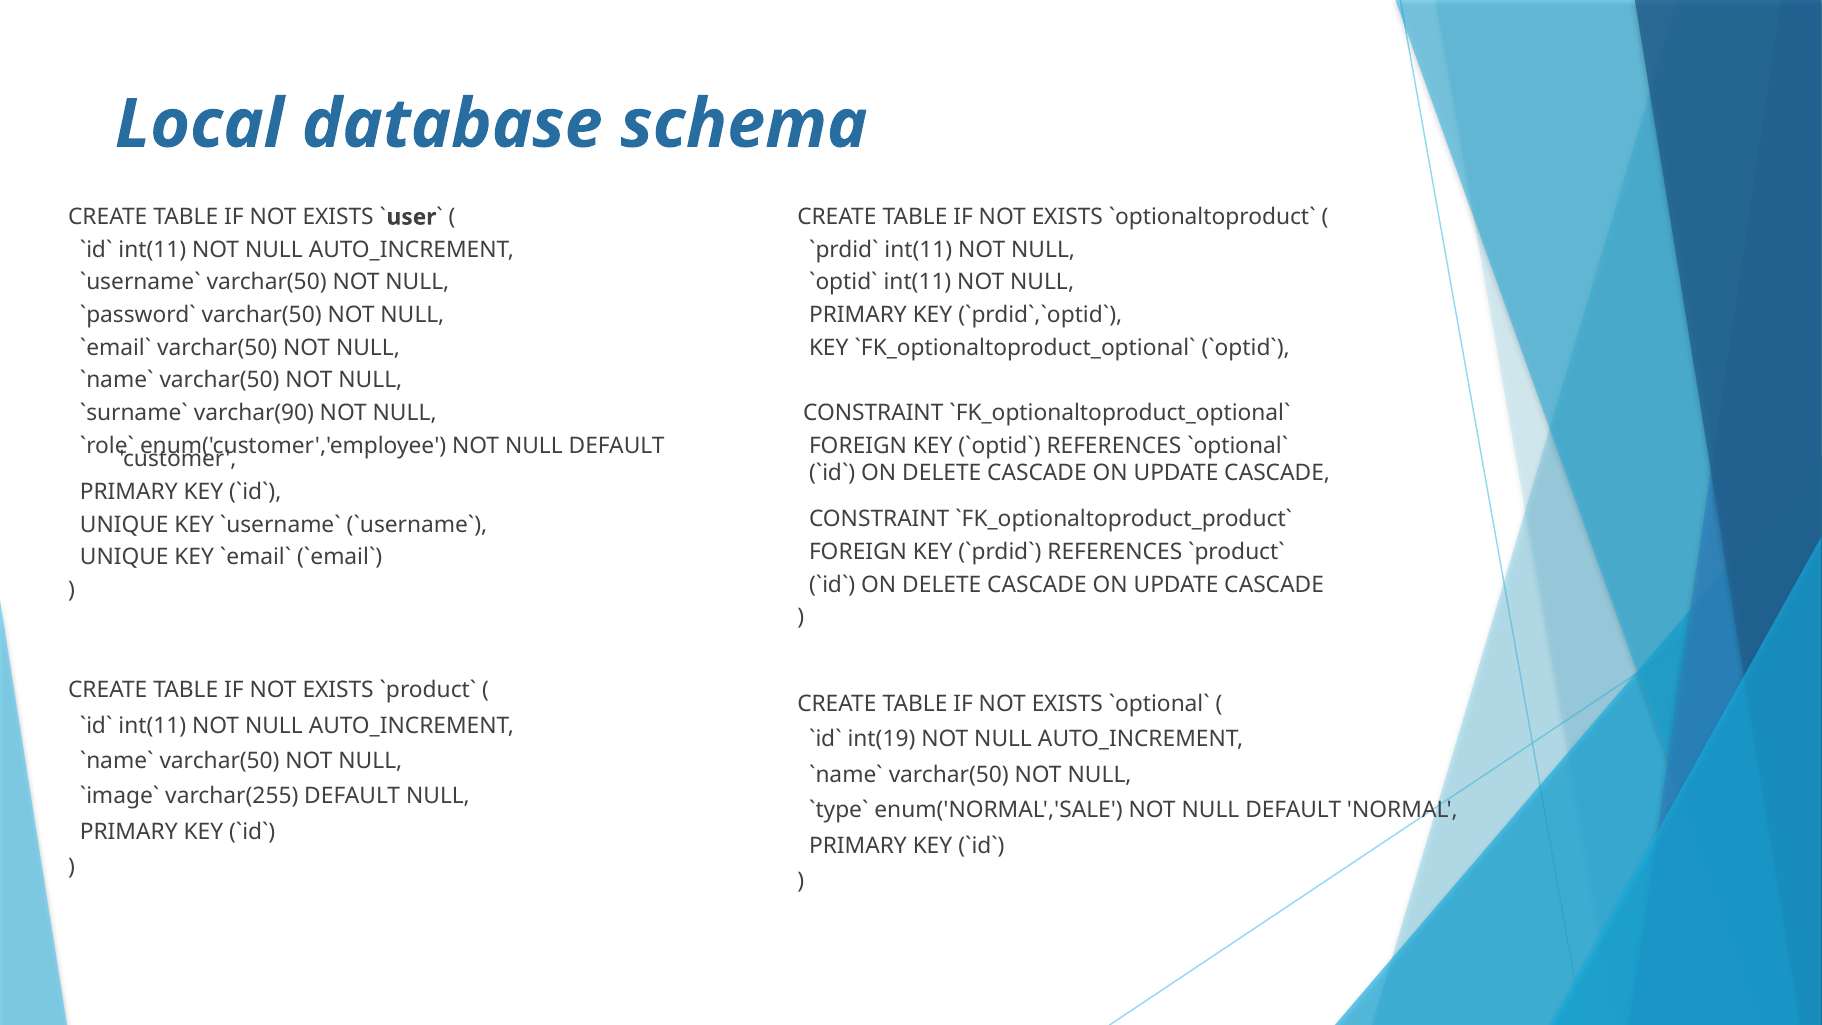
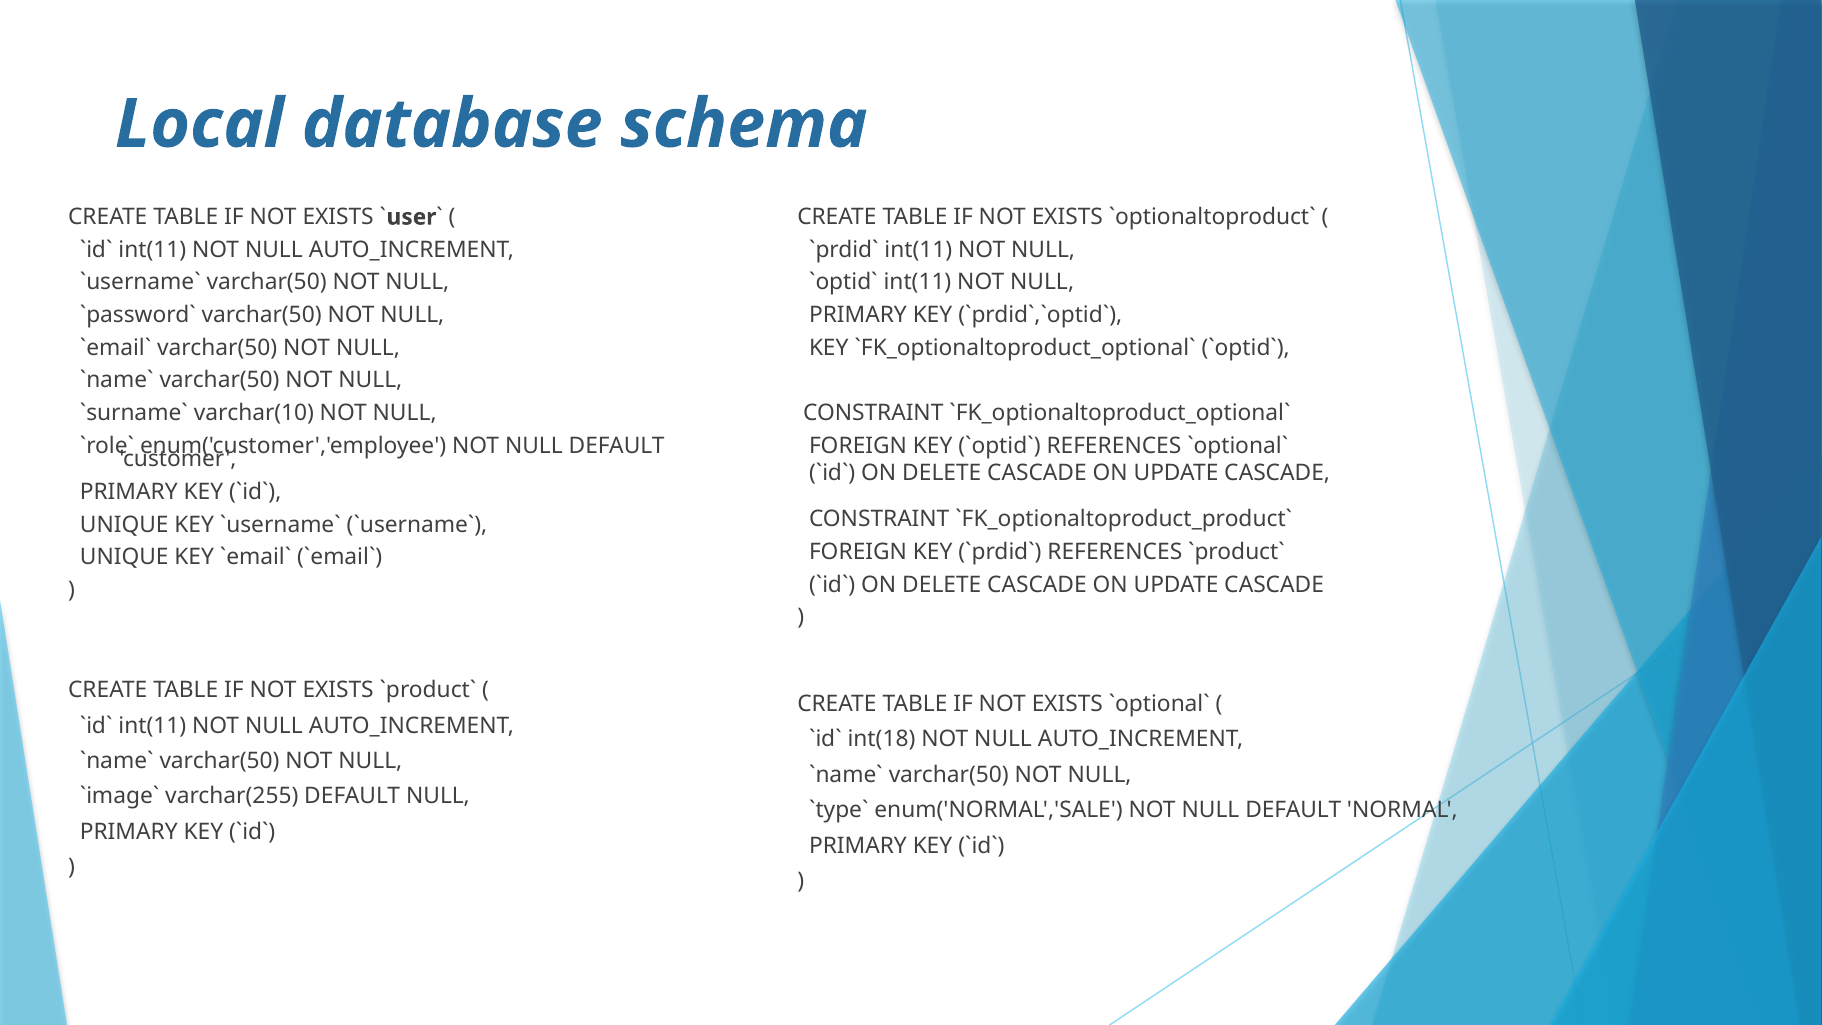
varchar(90: varchar(90 -> varchar(10 (254, 413)
int(19: int(19 -> int(18 (881, 739)
